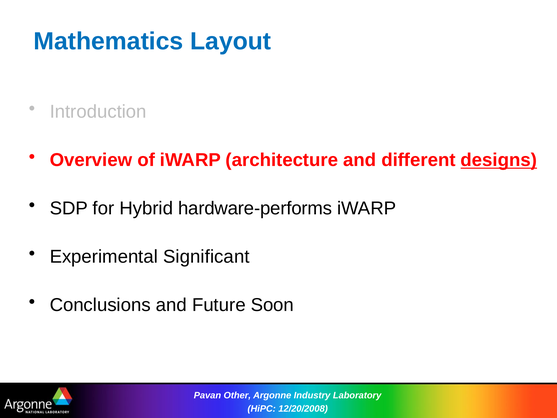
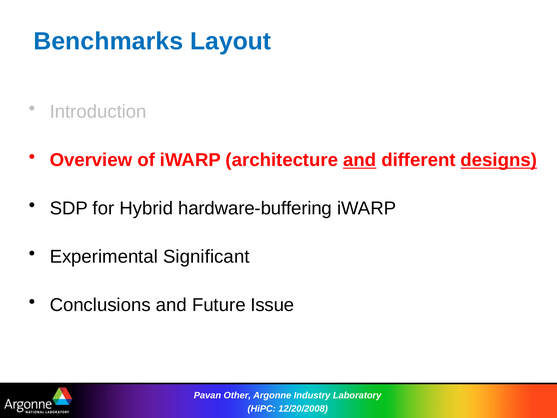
Mathematics: Mathematics -> Benchmarks (108, 41)
and underline: none -> present (360, 160)
hardware-performs: hardware-performs -> hardware-buffering (255, 208)
Soon: Soon -> Issue (272, 305)
